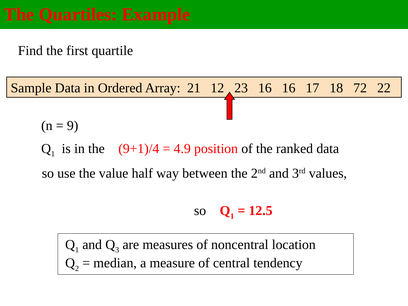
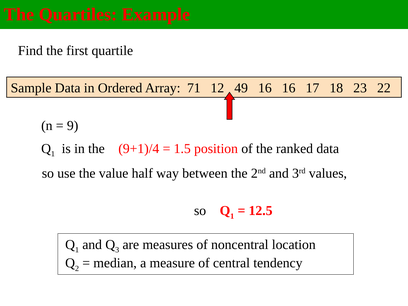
21: 21 -> 71 (194, 88)
23: 23 -> 49 (241, 88)
72: 72 -> 23 (360, 88)
4.9: 4.9 -> 1.5 (182, 149)
